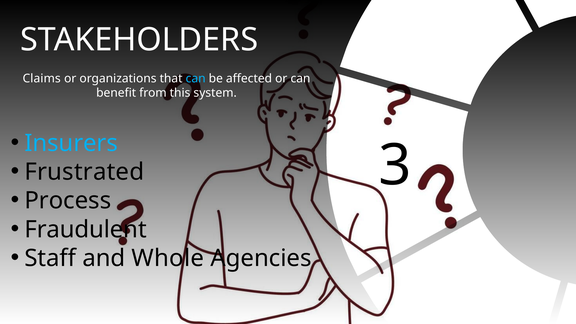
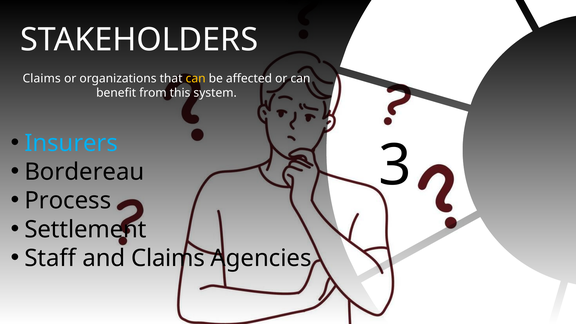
can colour: light blue -> yellow (196, 79)
Frustrated: Frustrated -> Bordereau (84, 172)
Fraudulent: Fraudulent -> Settlement (86, 230)
and Whole: Whole -> Claims (168, 258)
